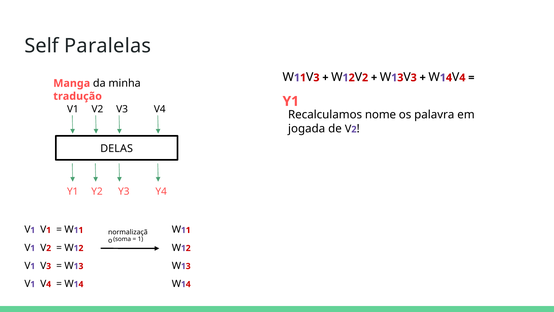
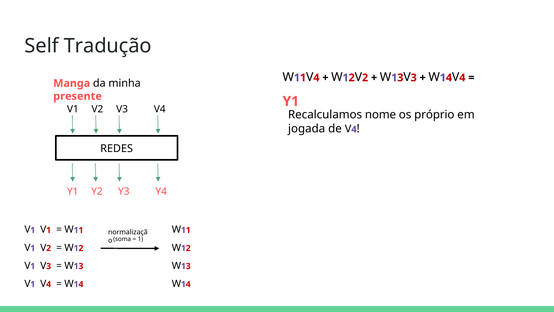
Paralelas: Paralelas -> Tradução (108, 46)
3: 3 -> 4 (316, 78)
tradução: tradução -> presente (78, 96)
palavra: palavra -> próprio (434, 115)
2: 2 -> 4 (354, 129)
DELAS: DELAS -> REDES (117, 148)
